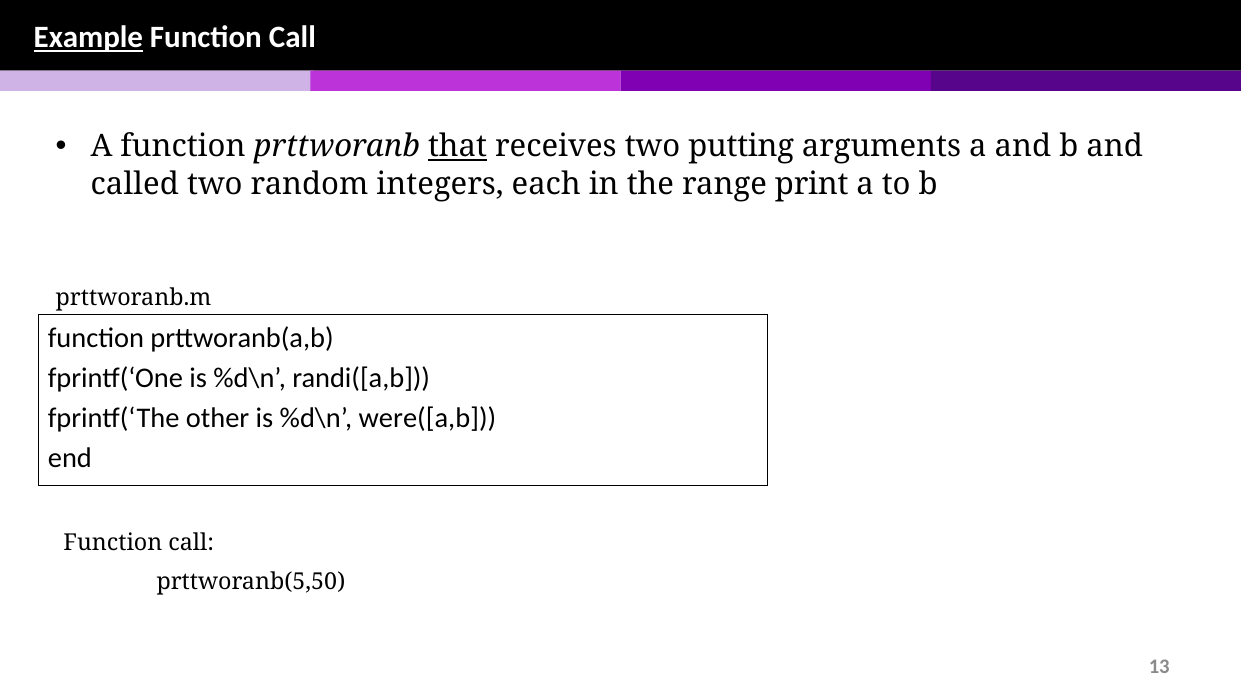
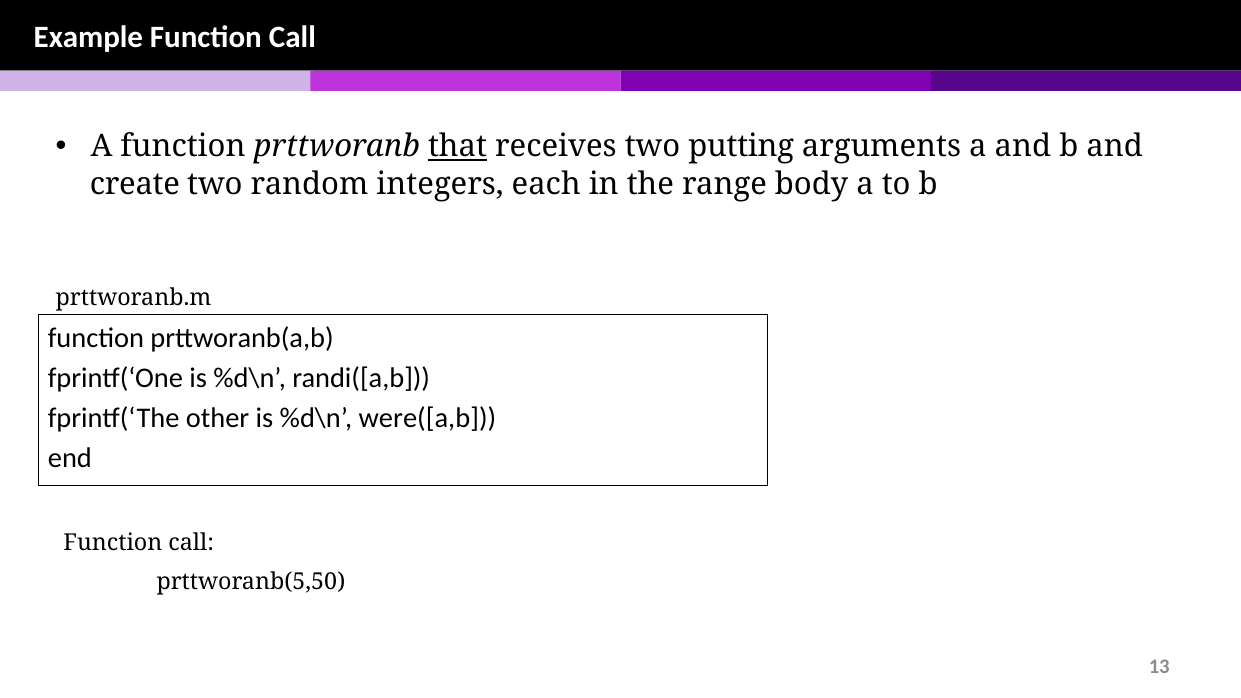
Example underline: present -> none (88, 38)
called: called -> create (135, 184)
print: print -> body (812, 184)
